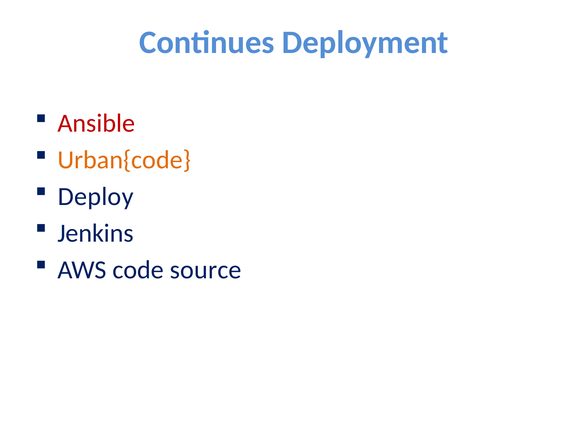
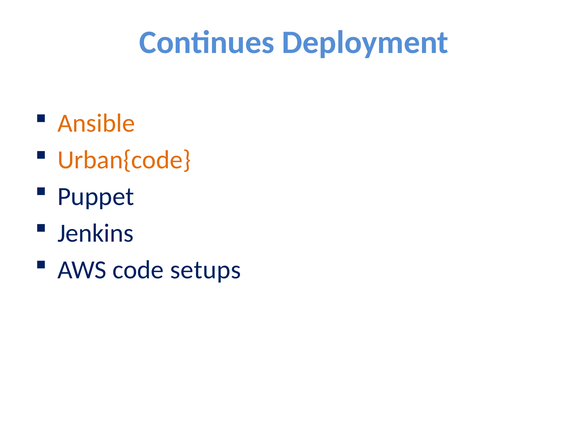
Ansible colour: red -> orange (96, 123)
Deploy: Deploy -> Puppet (96, 197)
source: source -> setups (206, 270)
